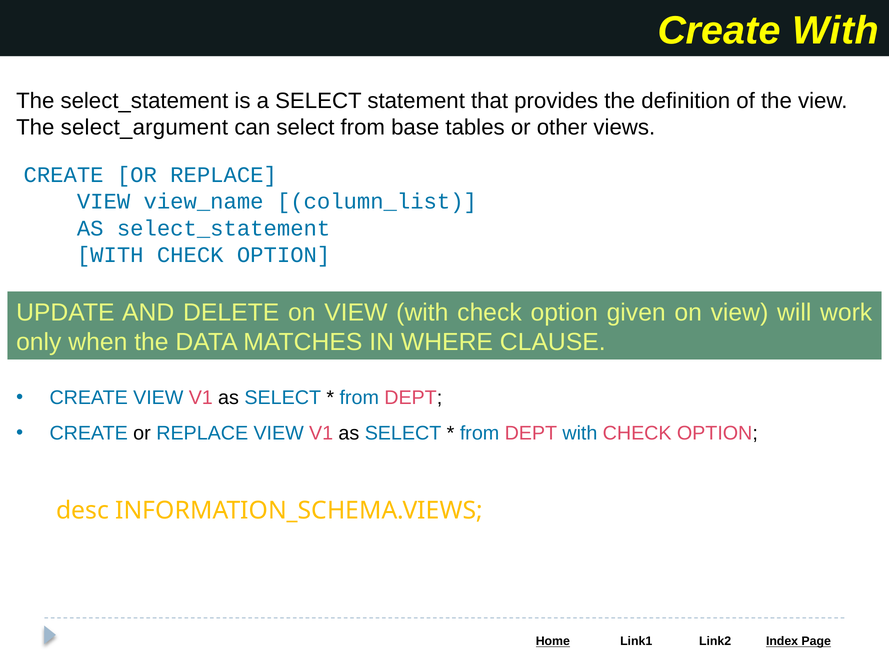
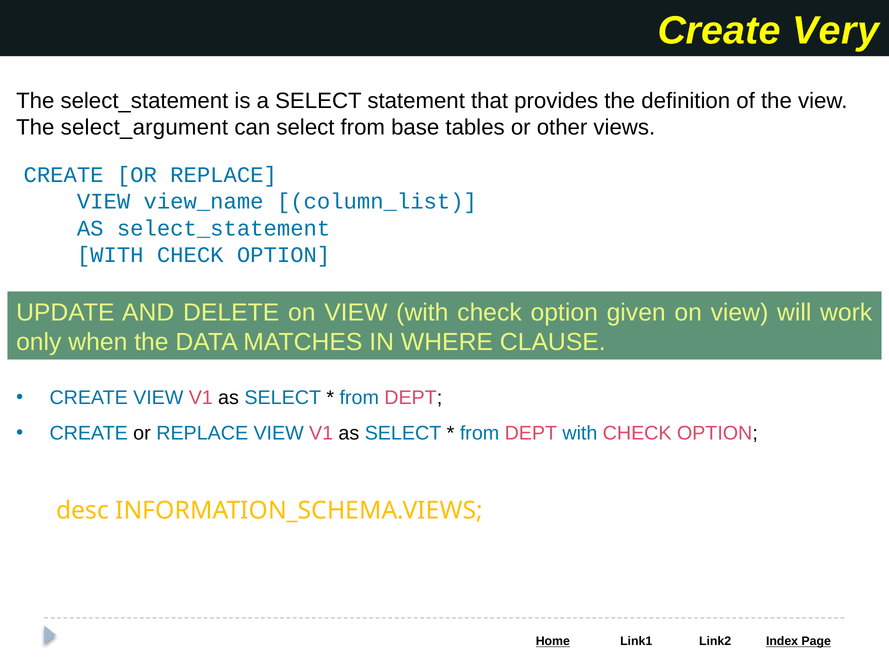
Create With: With -> Very (836, 31)
